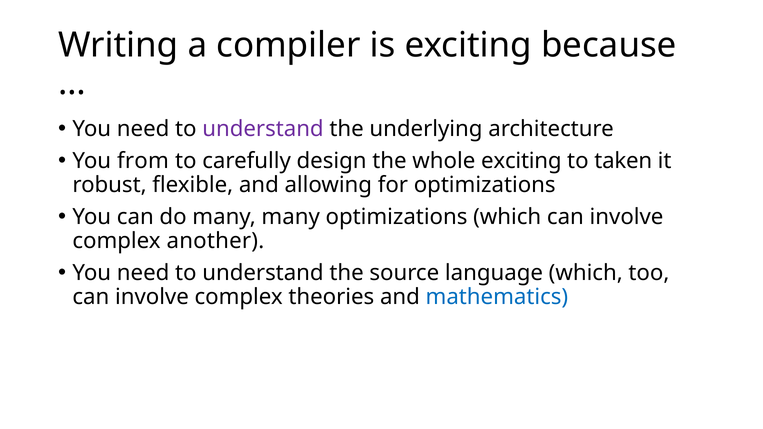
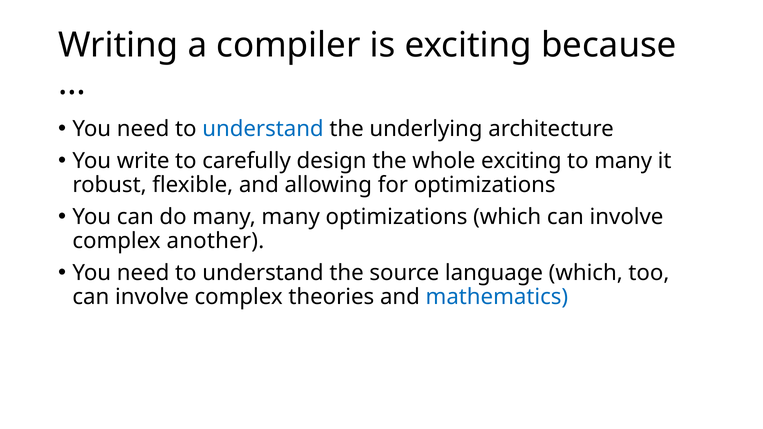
understand colour: purple -> blue (263, 129)
from: from -> write (143, 161)
to taken: taken -> many (623, 161)
